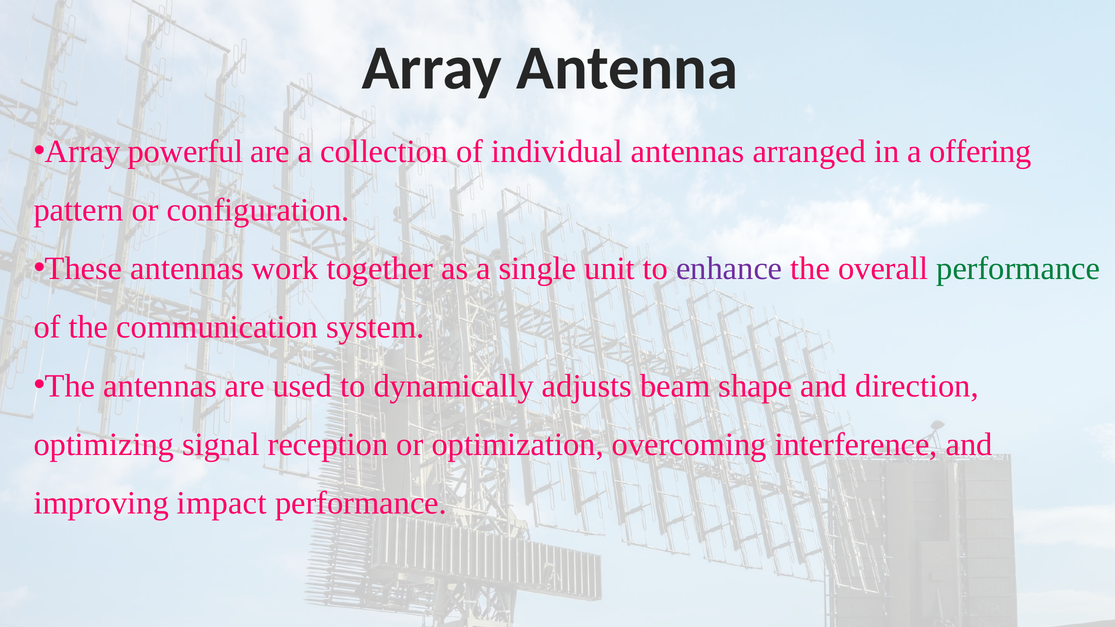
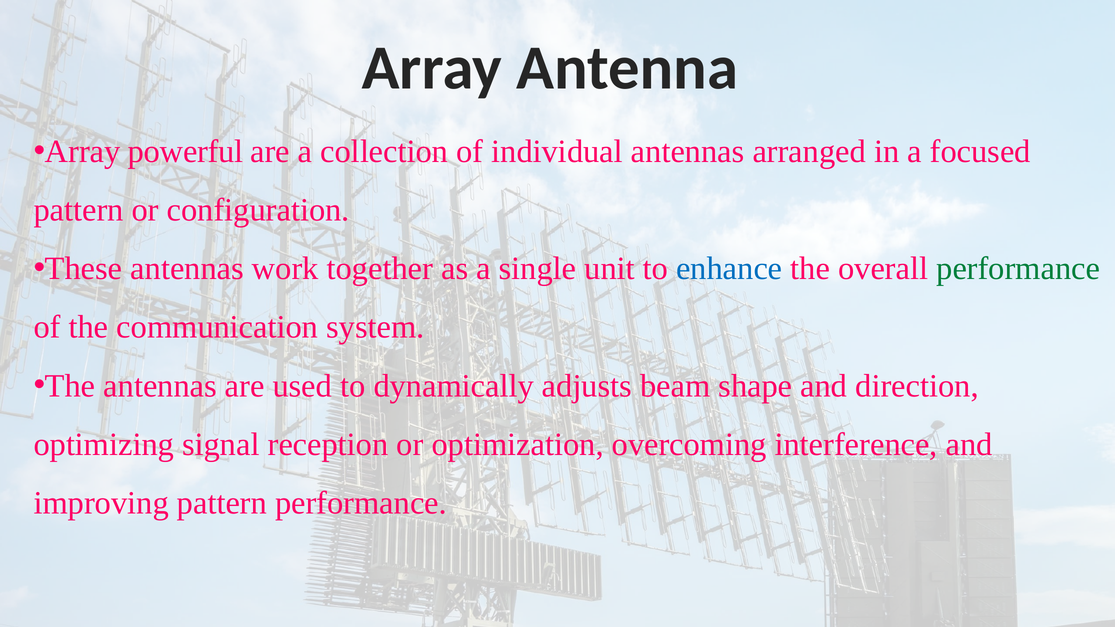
offering: offering -> focused (980, 152)
enhance colour: purple -> blue (729, 269)
improving impact: impact -> pattern (222, 503)
